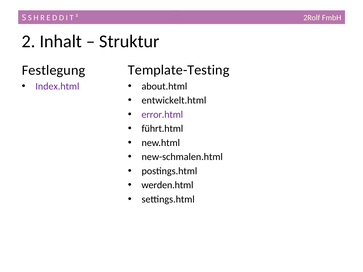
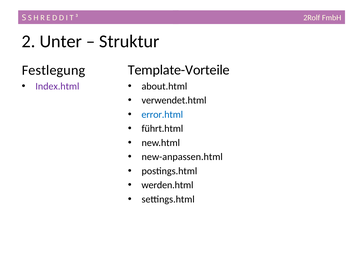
Inhalt: Inhalt -> Unter (61, 41)
Template-Testing: Template-Testing -> Template-Vorteile (179, 70)
entwickelt.html: entwickelt.html -> verwendet.html (174, 101)
error.html colour: purple -> blue (162, 115)
new-schmalen.html: new-schmalen.html -> new-anpassen.html (182, 157)
